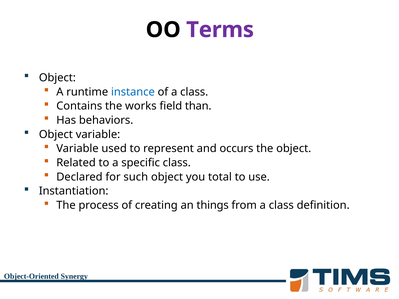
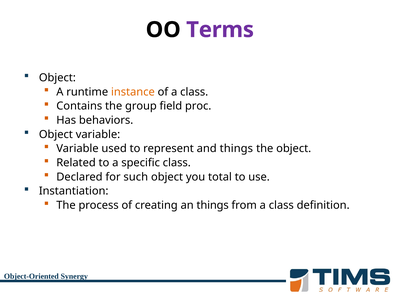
instance colour: blue -> orange (133, 92)
works: works -> group (141, 106)
than: than -> proc (198, 106)
and occurs: occurs -> things (236, 149)
